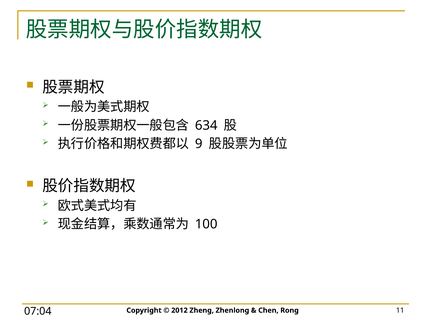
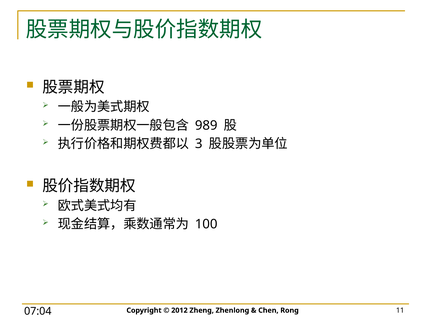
634: 634 -> 989 (206, 125)
9: 9 -> 3 (199, 144)
